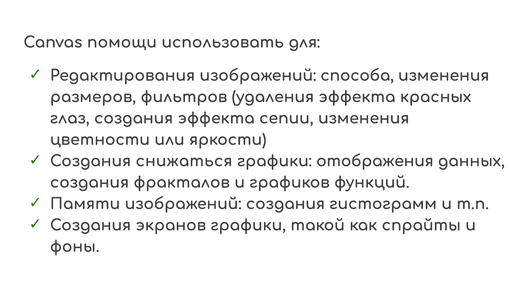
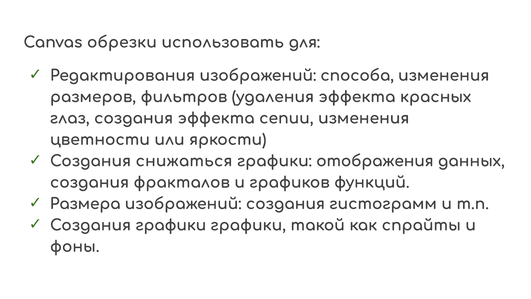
помощи: помощи -> обрезки (122, 42)
Памяти: Памяти -> Размера (85, 204)
Создания экранов: экранов -> графики (171, 225)
